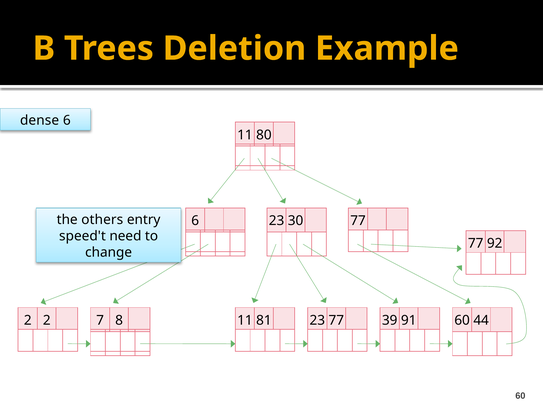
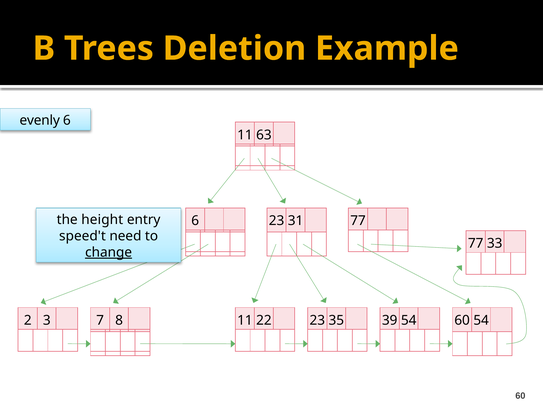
dense: dense -> evenly (40, 120)
80: 80 -> 63 (264, 135)
others: others -> height (102, 220)
30: 30 -> 31 (296, 221)
92: 92 -> 33 (495, 244)
change underline: none -> present (109, 252)
2 2: 2 -> 3 (47, 320)
81: 81 -> 22 (264, 320)
23 77: 77 -> 35 (336, 320)
39 91: 91 -> 54 (409, 320)
60 44: 44 -> 54 (481, 320)
